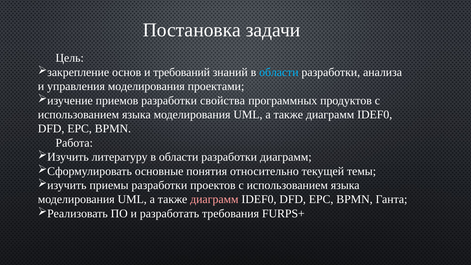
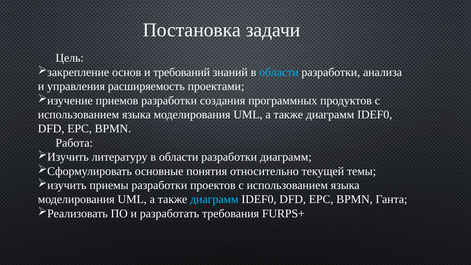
управления моделирования: моделирования -> расширяемость (146, 86)
свойства: свойства -> создания (223, 100)
диаграмм colour: pink -> light blue (214, 199)
